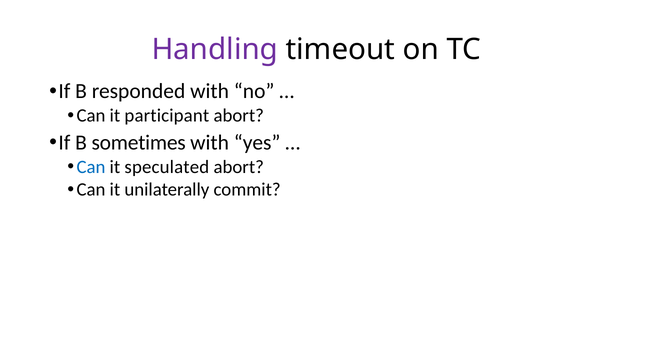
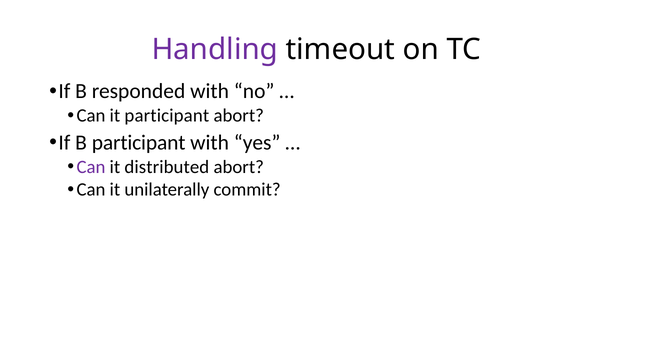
B sometimes: sometimes -> participant (139, 142)
Can colour: blue -> purple (91, 167)
speculated: speculated -> distributed (167, 167)
